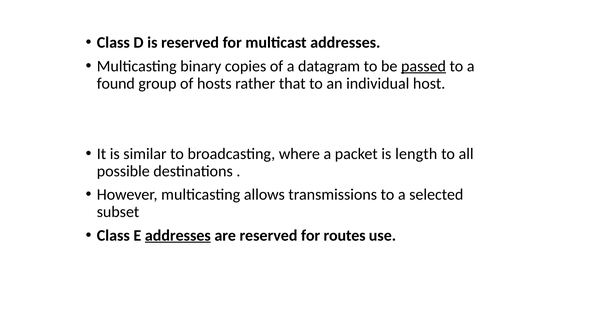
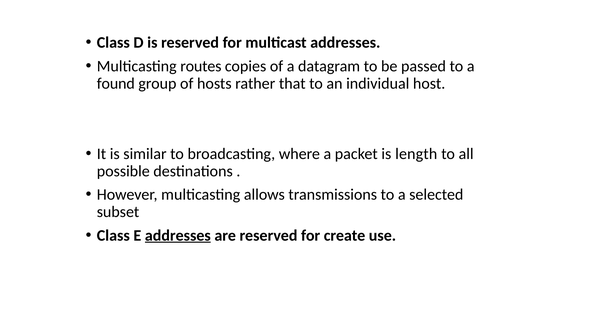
binary: binary -> routes (201, 66)
passed underline: present -> none (423, 66)
routes: routes -> create (345, 235)
